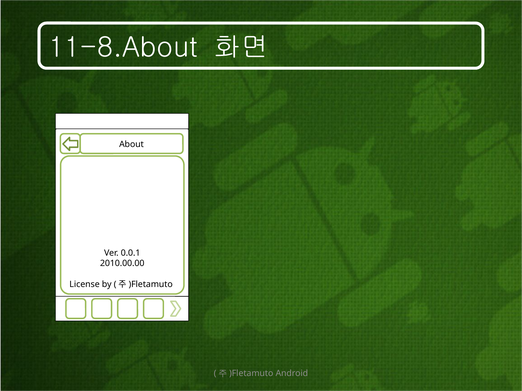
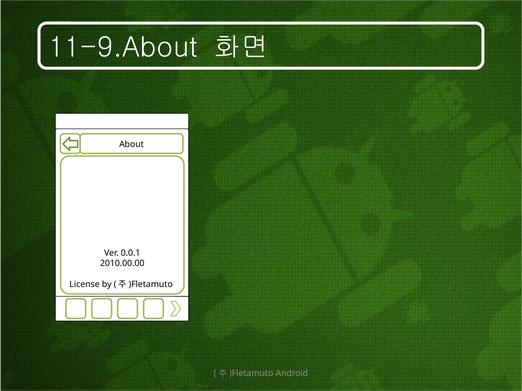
11-8.About: 11-8.About -> 11-9.About (123, 48)
